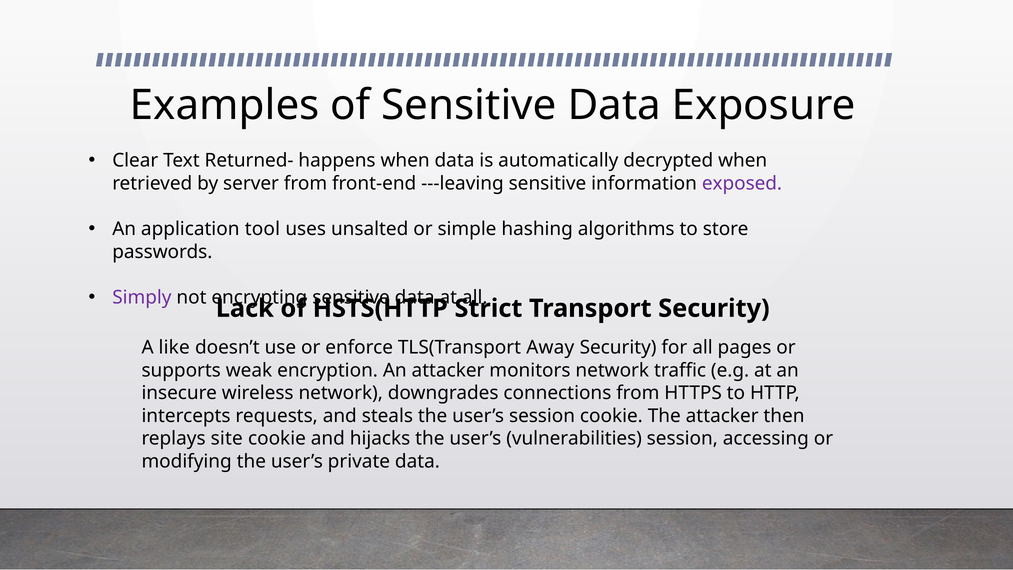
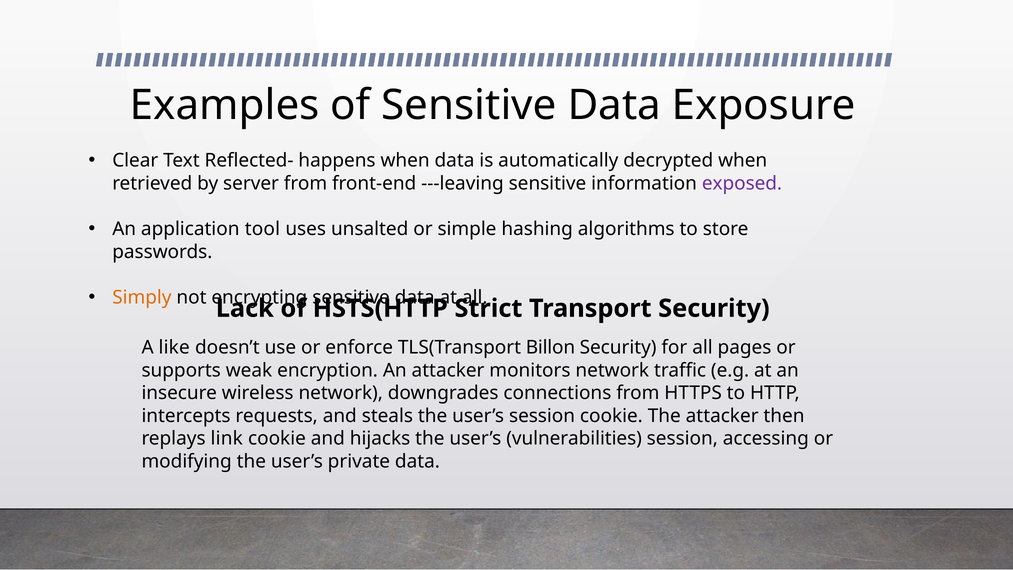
Returned-: Returned- -> Reflected- (249, 161)
Simply colour: purple -> orange (142, 297)
Away: Away -> Billon (550, 347)
site: site -> link (227, 439)
